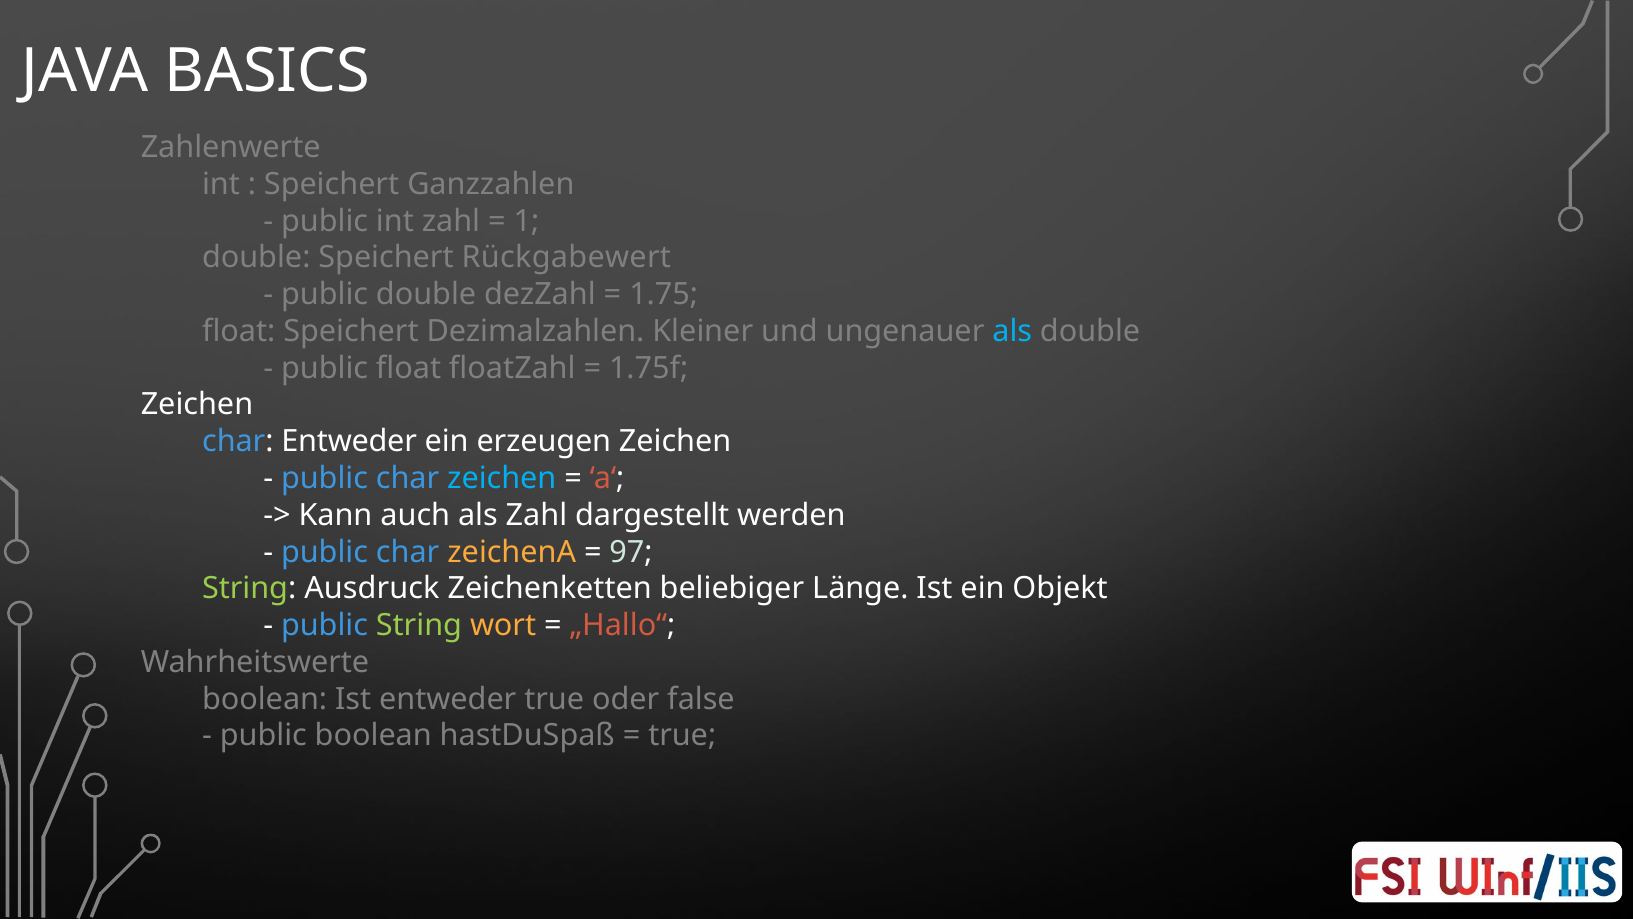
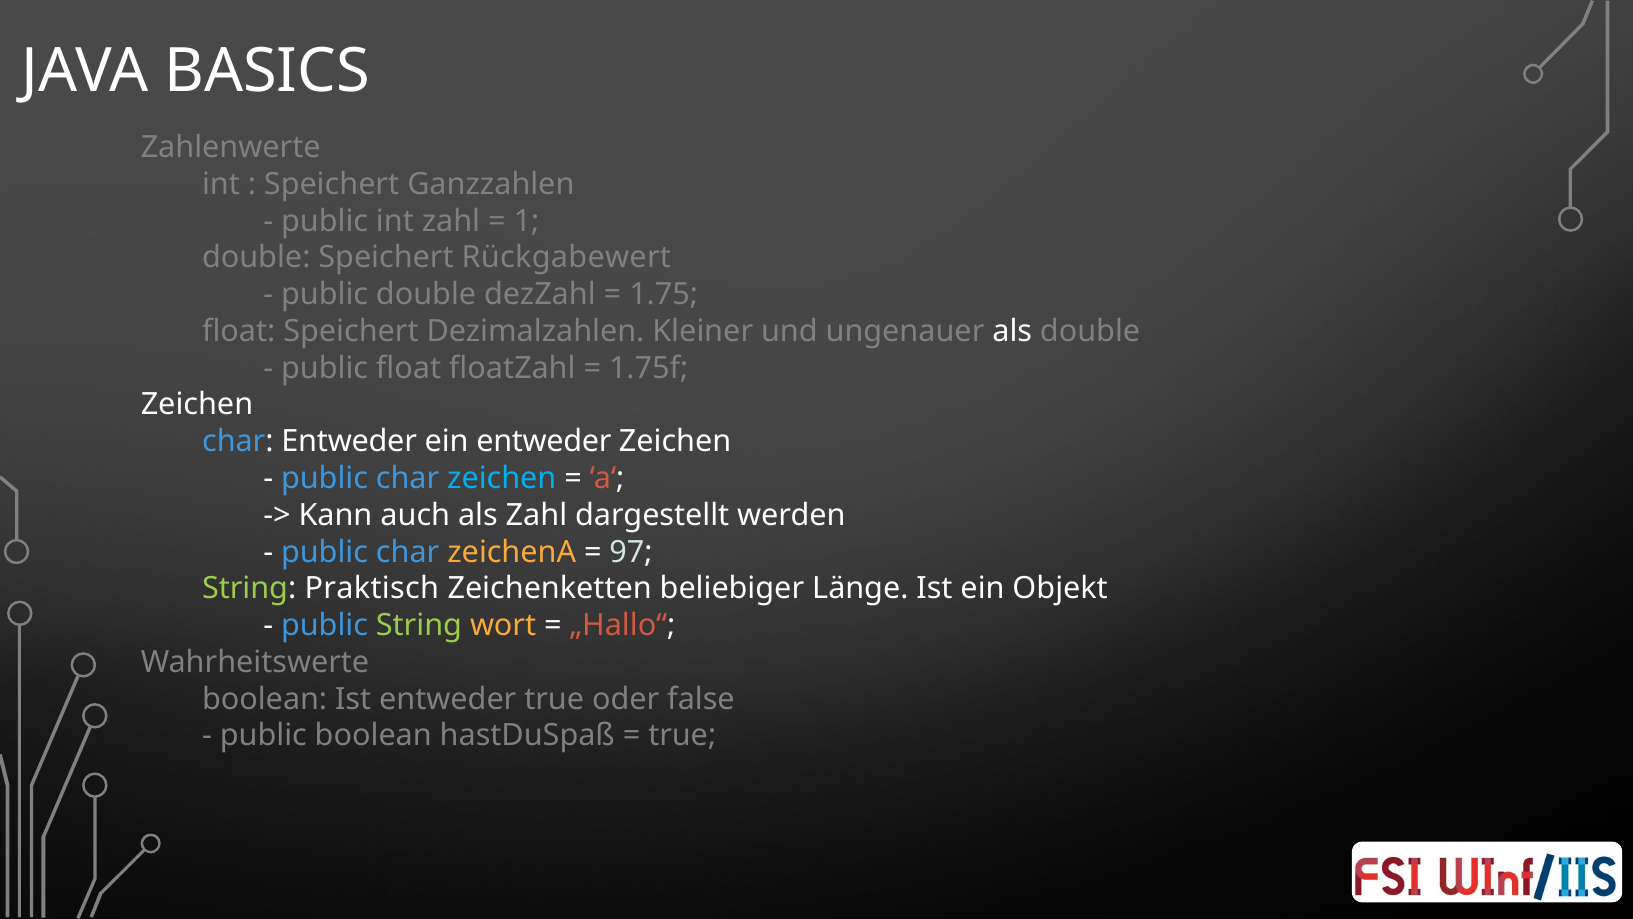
als colour: light blue -> white (1012, 331)
ein erzeugen: erzeugen -> entweder (544, 441)
Ausdruck: Ausdruck -> Praktisch (372, 588)
